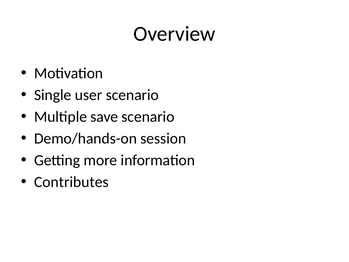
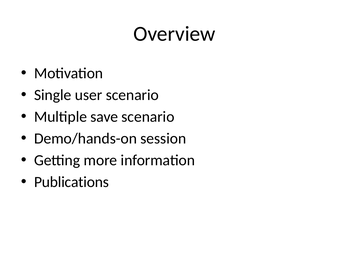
Contributes: Contributes -> Publications (72, 182)
